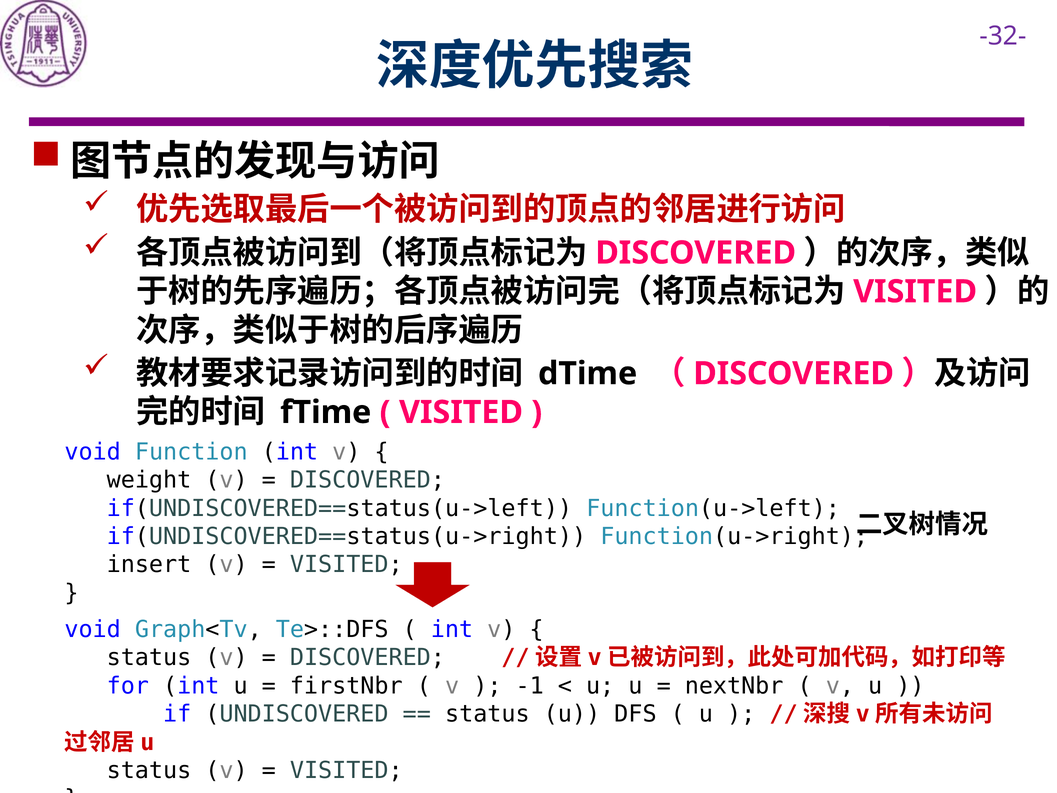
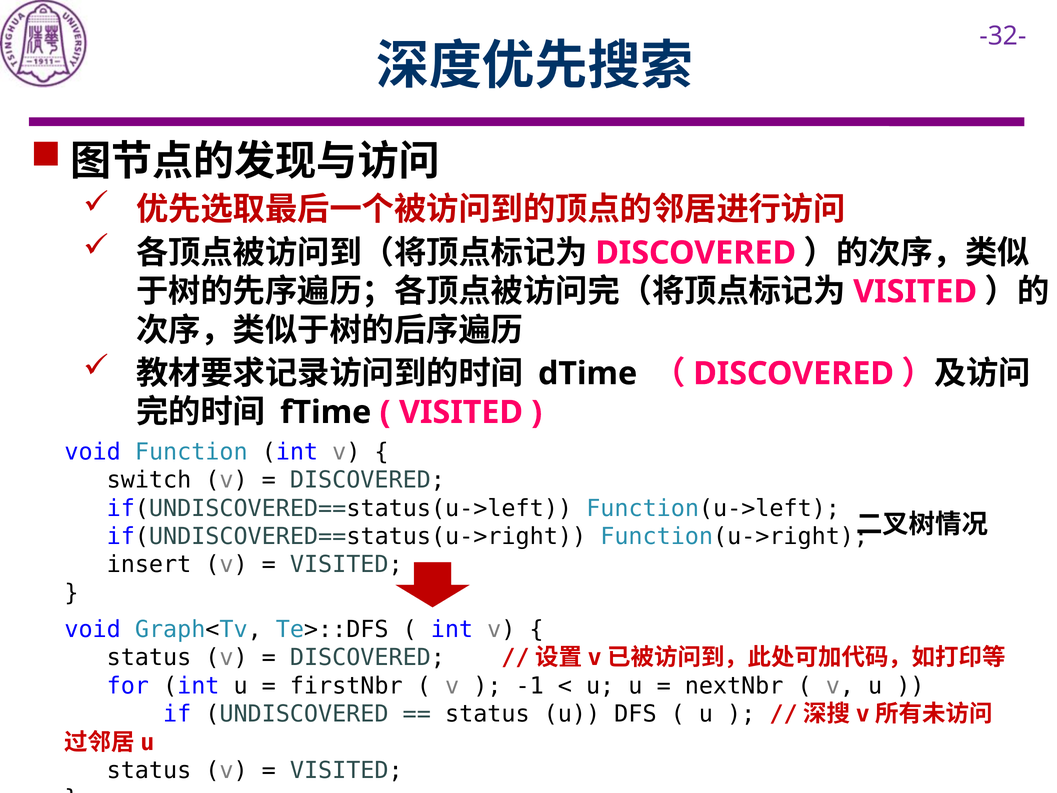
weight: weight -> switch (149, 480)
